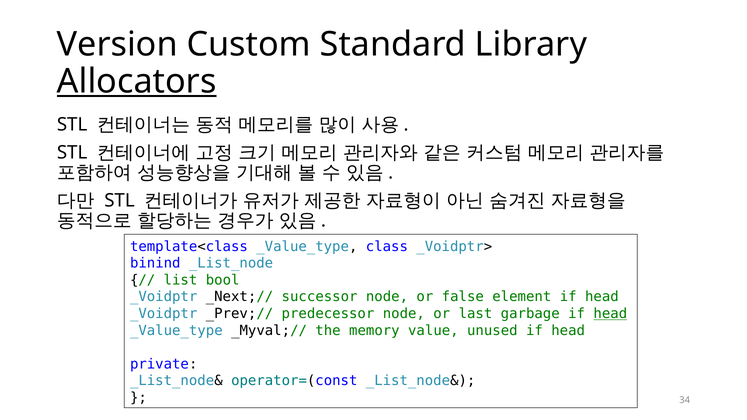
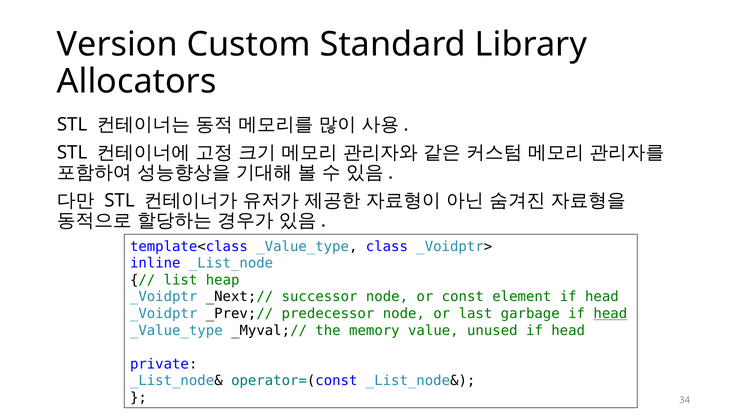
Allocators underline: present -> none (137, 81)
binind: binind -> inline (155, 263)
bool: bool -> heap (223, 280)
false: false -> const (463, 297)
